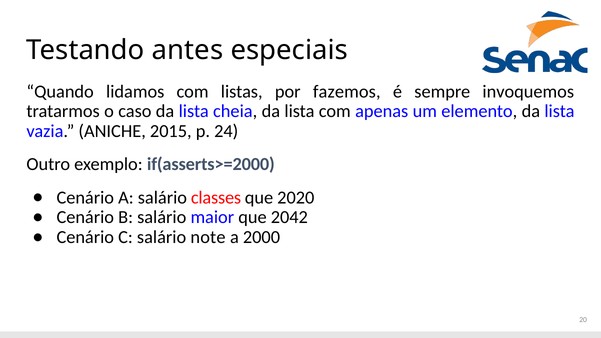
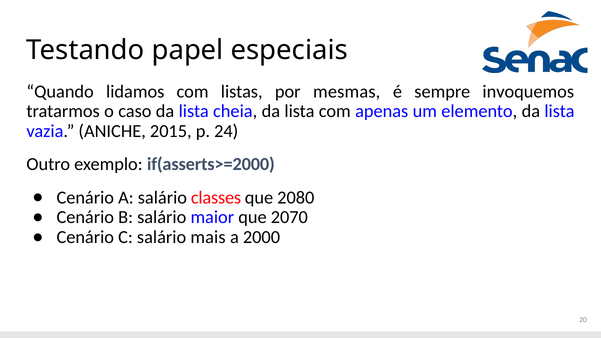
antes: antes -> papel (188, 50)
fazemos: fazemos -> mesmas (347, 92)
2020: 2020 -> 2080 (296, 198)
2042: 2042 -> 2070 (289, 217)
note: note -> mais (208, 237)
